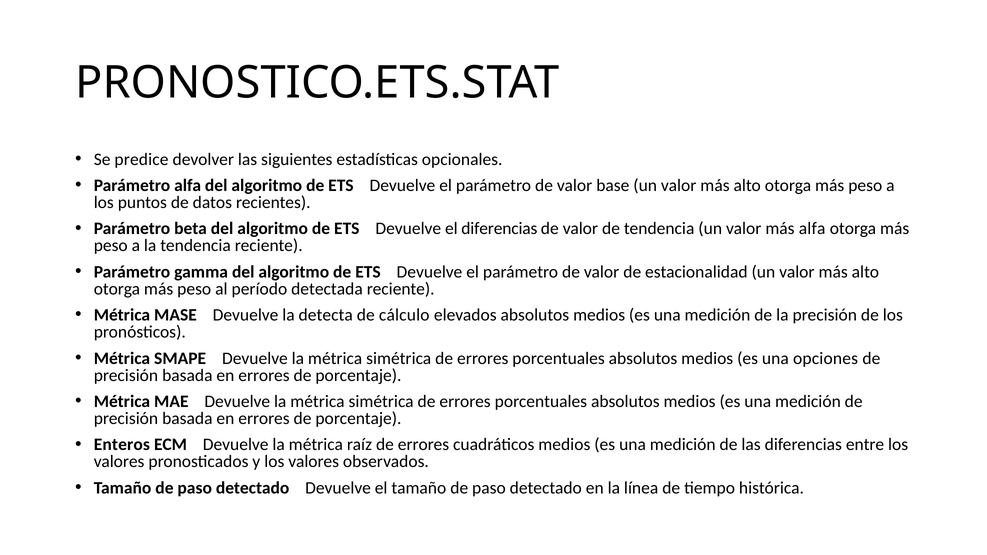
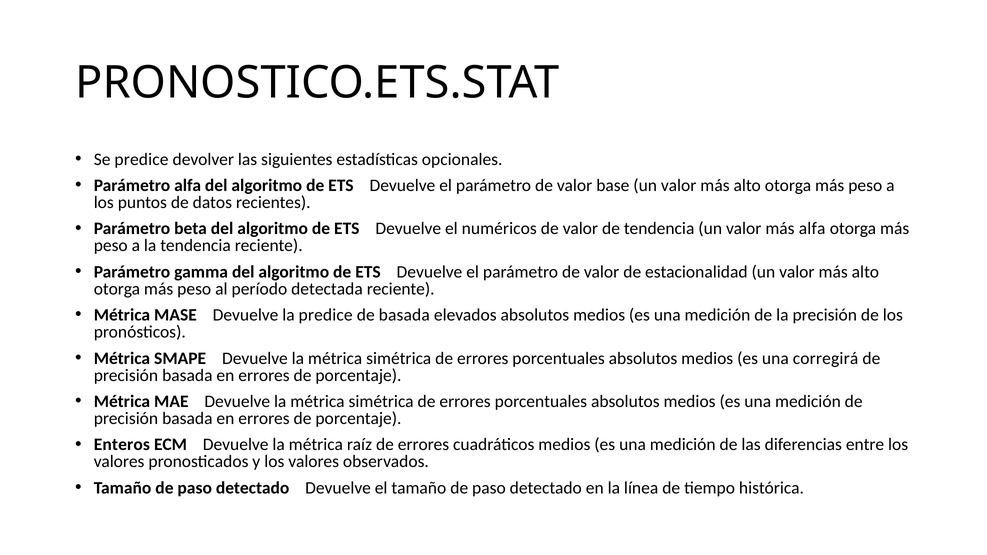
el diferencias: diferencias -> numéricos (499, 229)
la detecta: detecta -> predice (326, 315)
de cálculo: cálculo -> basada (404, 315)
opciones: opciones -> corregirá (826, 358)
